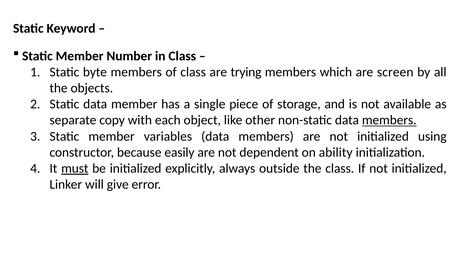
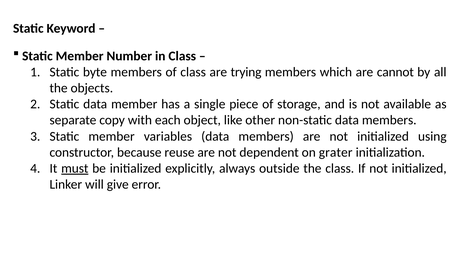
screen: screen -> cannot (395, 72)
members underline: present -> none (389, 120)
easily: easily -> reuse (179, 152)
ability: ability -> grater (336, 152)
